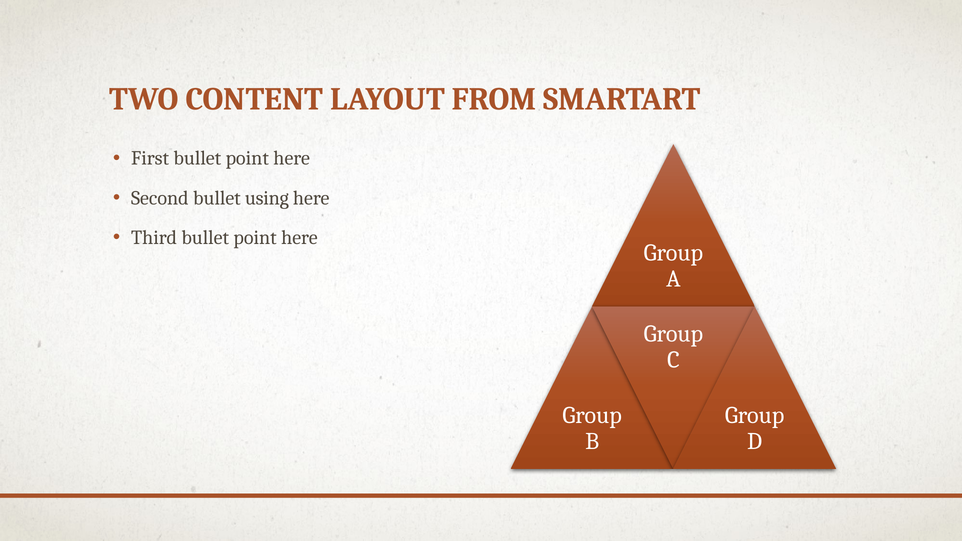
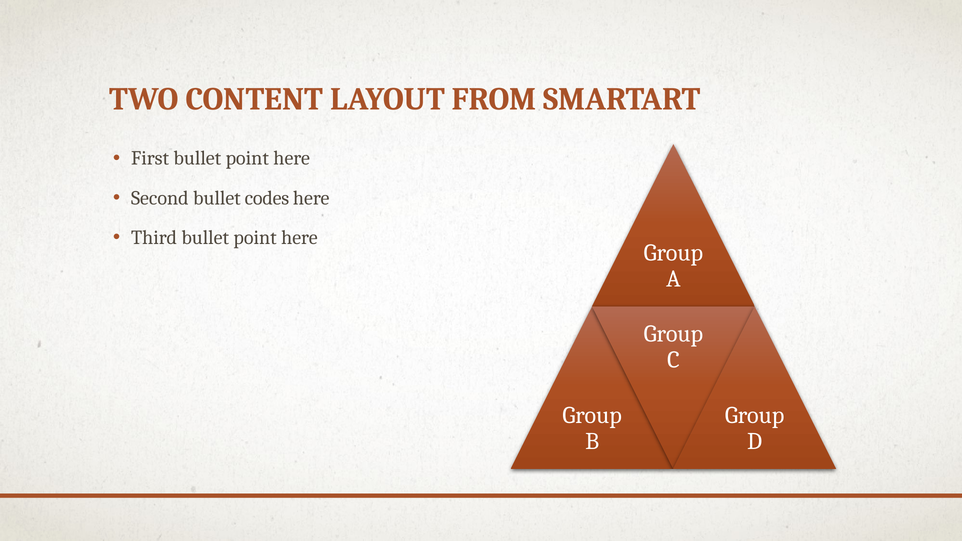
using: using -> codes (267, 198)
